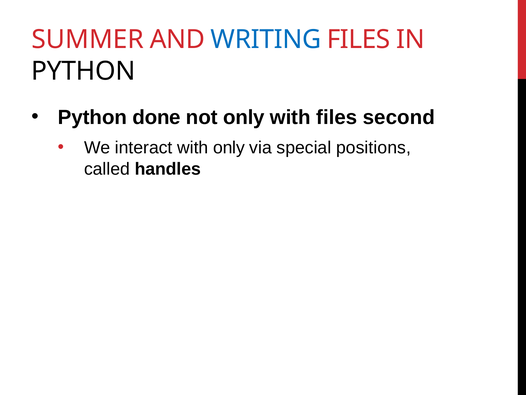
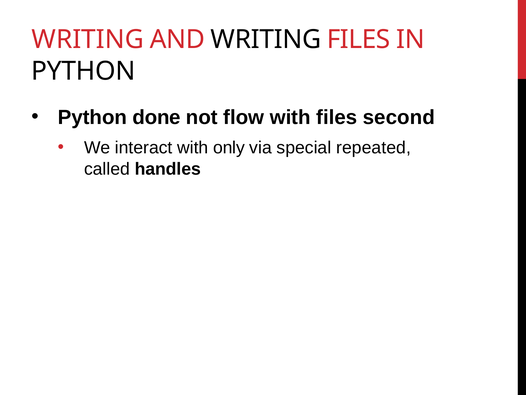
SUMMER: SUMMER -> WRITING (88, 40)
WRITING colour: blue -> black (266, 40)
not only: only -> flow (244, 117)
positions: positions -> repeated (374, 148)
